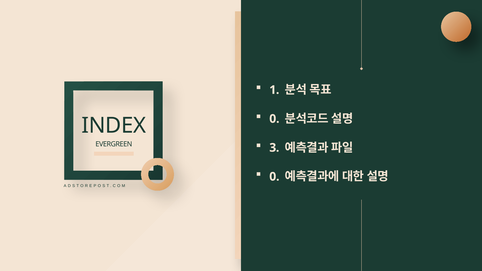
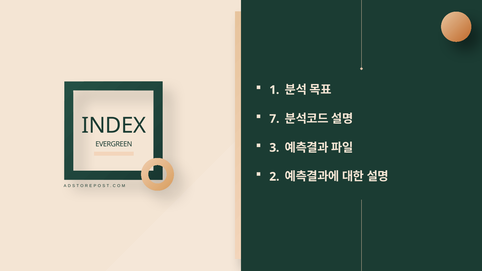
0: 0 -> 7 (274, 119)
0: 0 -> 2 (274, 177)
